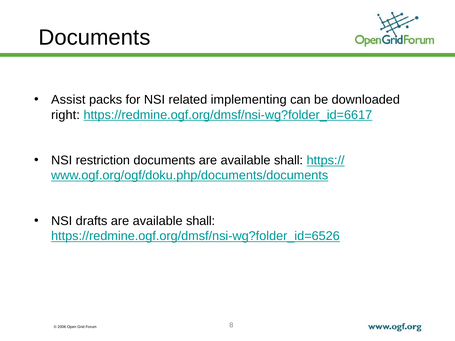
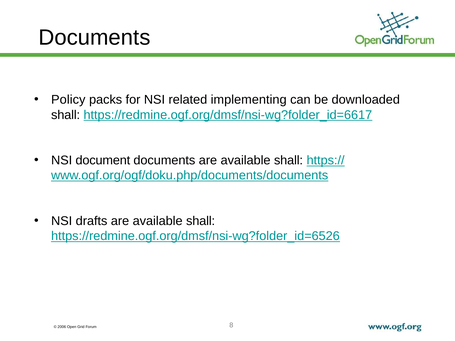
Assist: Assist -> Policy (68, 100)
right: right -> shall (66, 115)
restriction: restriction -> document (103, 160)
